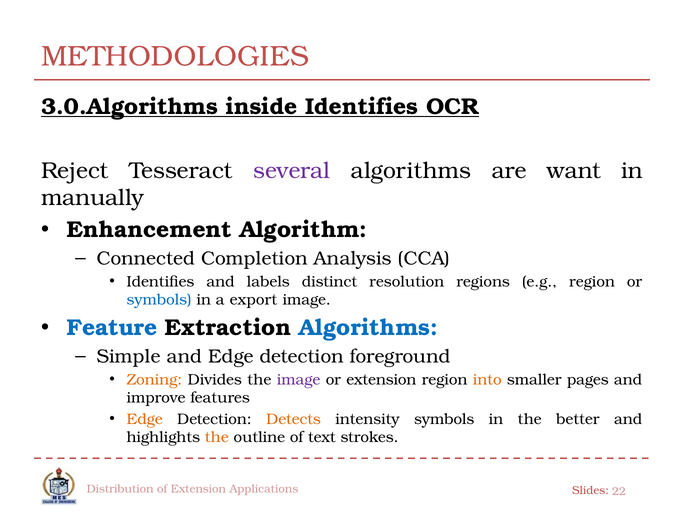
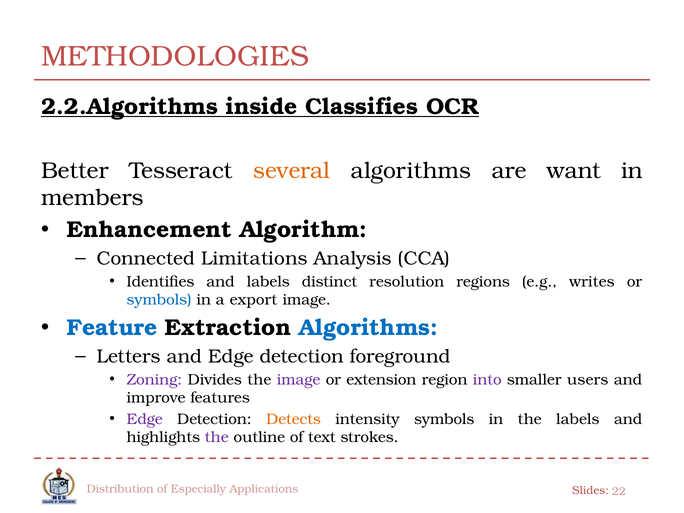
3.0.Algorithms: 3.0.Algorithms -> 2.2.Algorithms (130, 107)
inside Identifies: Identifies -> Classifies (362, 107)
Reject: Reject -> Better (75, 171)
several colour: purple -> orange (292, 171)
manually: manually -> members (92, 198)
Completion: Completion -> Limitations (254, 258)
e.g region: region -> writes (592, 282)
Simple: Simple -> Letters (129, 356)
Zoning colour: orange -> purple (154, 380)
into colour: orange -> purple (487, 380)
pages: pages -> users (588, 380)
Edge colour: orange -> purple (145, 419)
the better: better -> labels (578, 419)
the colour: orange -> purple (217, 437)
of Extension: Extension -> Especially (198, 489)
